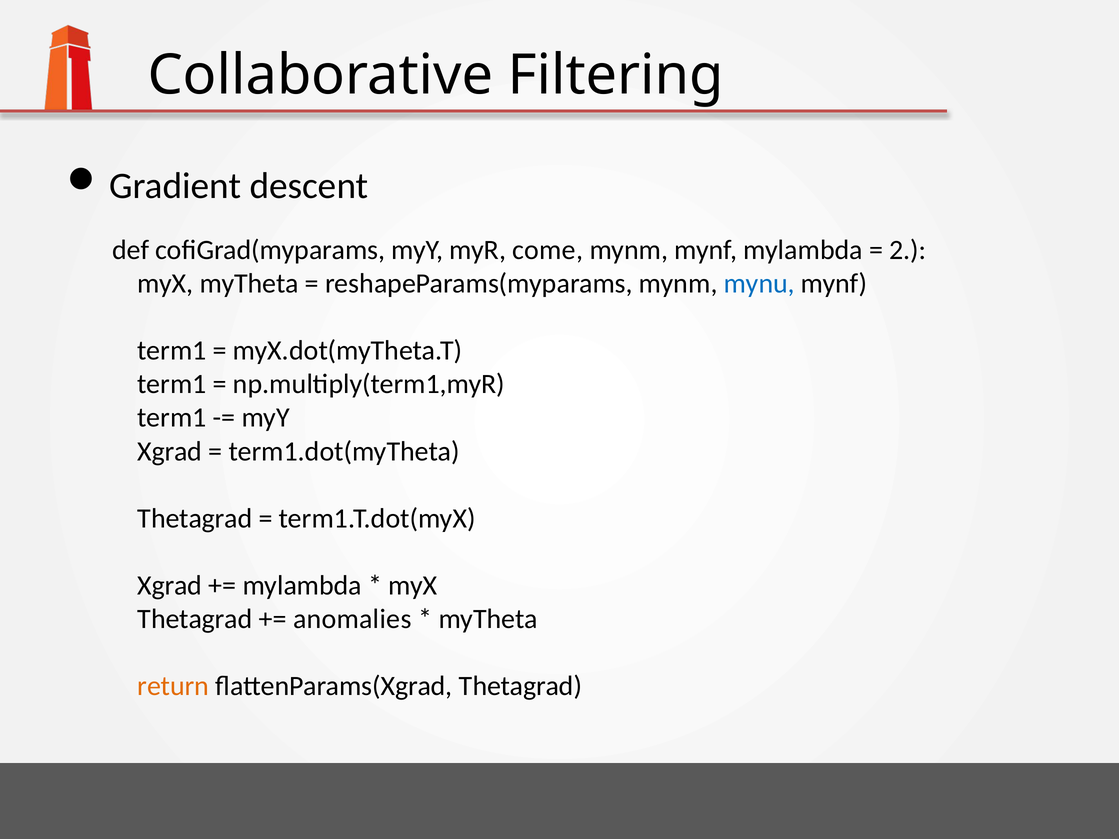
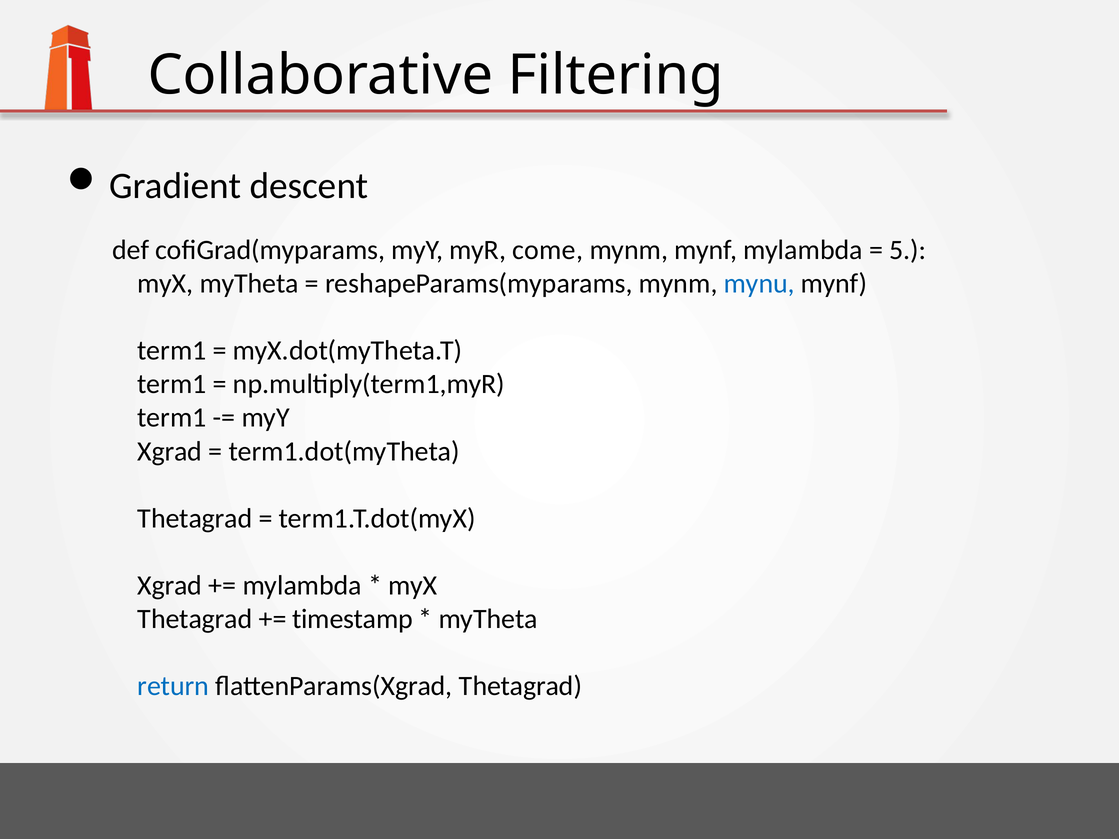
2: 2 -> 5 (908, 250)
anomalies: anomalies -> timestamp (353, 619)
return colour: orange -> blue (173, 686)
